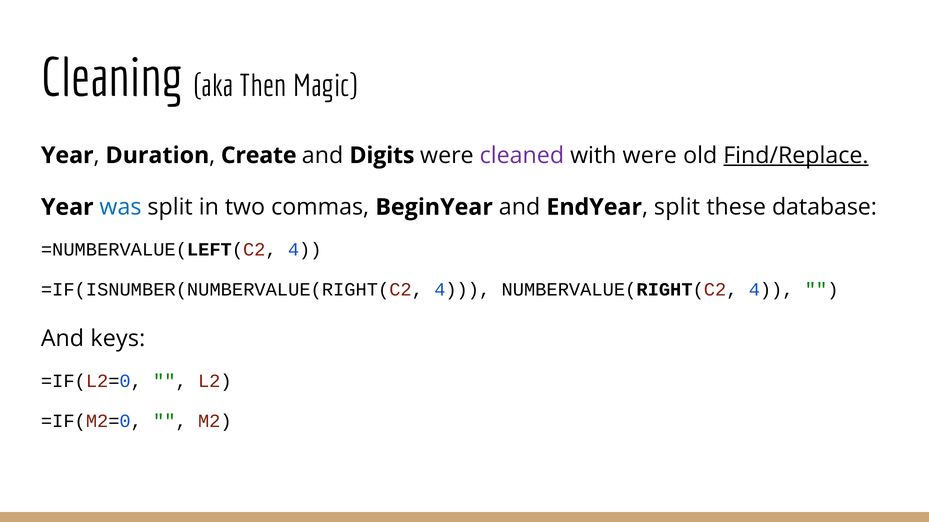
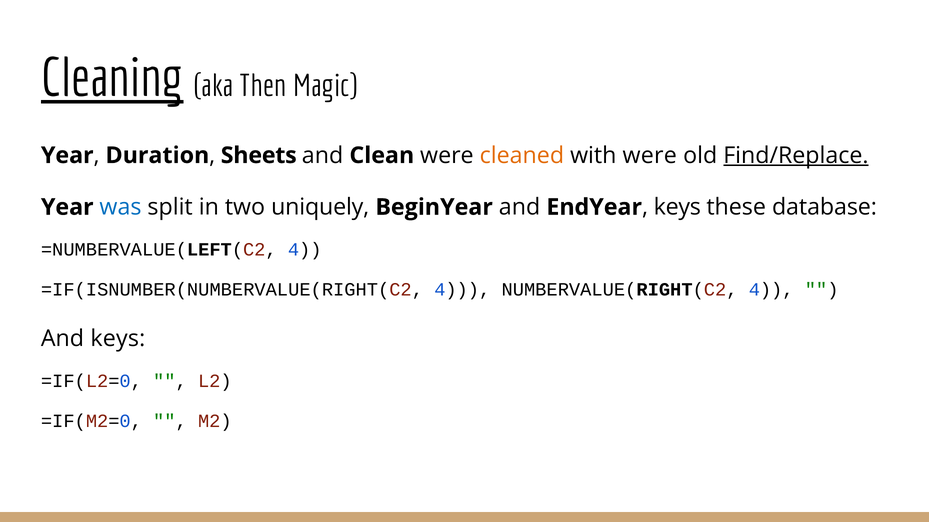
Cleaning underline: none -> present (112, 78)
Create: Create -> Sheets (259, 156)
Digits: Digits -> Clean (382, 156)
cleaned colour: purple -> orange (522, 156)
commas: commas -> uniquely (320, 207)
EndYear split: split -> keys (677, 207)
